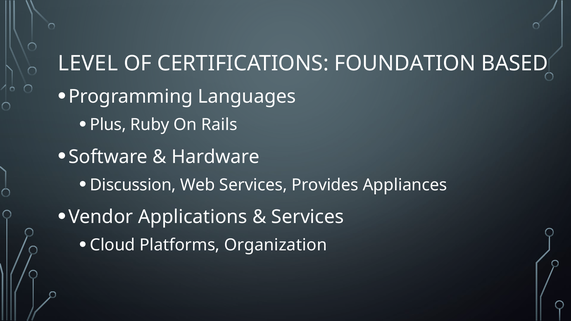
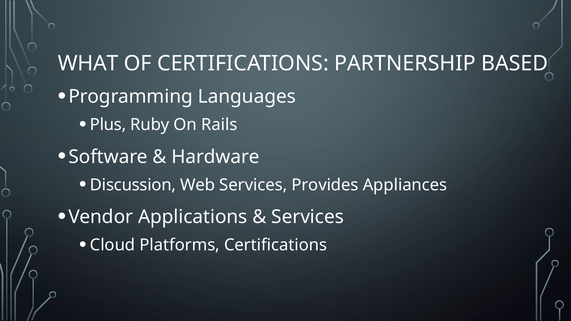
LEVEL: LEVEL -> WHAT (88, 63)
FOUNDATION: FOUNDATION -> PARTNERSHIP (405, 63)
Platforms Organization: Organization -> Certifications (276, 245)
